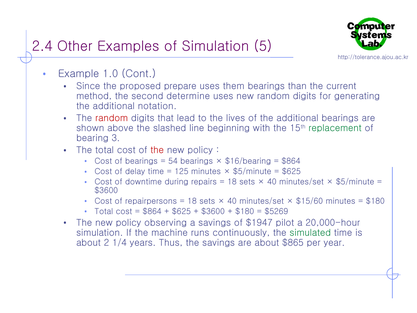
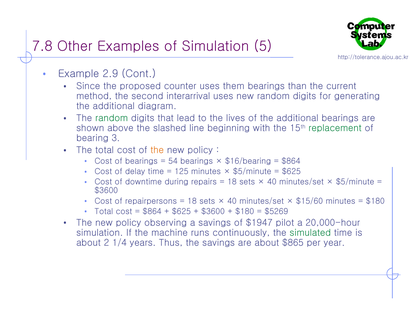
2.4: 2.4 -> 7.8 (42, 46)
1.0: 1.0 -> 2.9 (110, 74)
prepare: prepare -> counter (180, 86)
determine: determine -> interarrival (188, 96)
notation: notation -> diagram (157, 106)
random colour: red -> green (112, 118)
the colour: red -> orange (157, 150)
